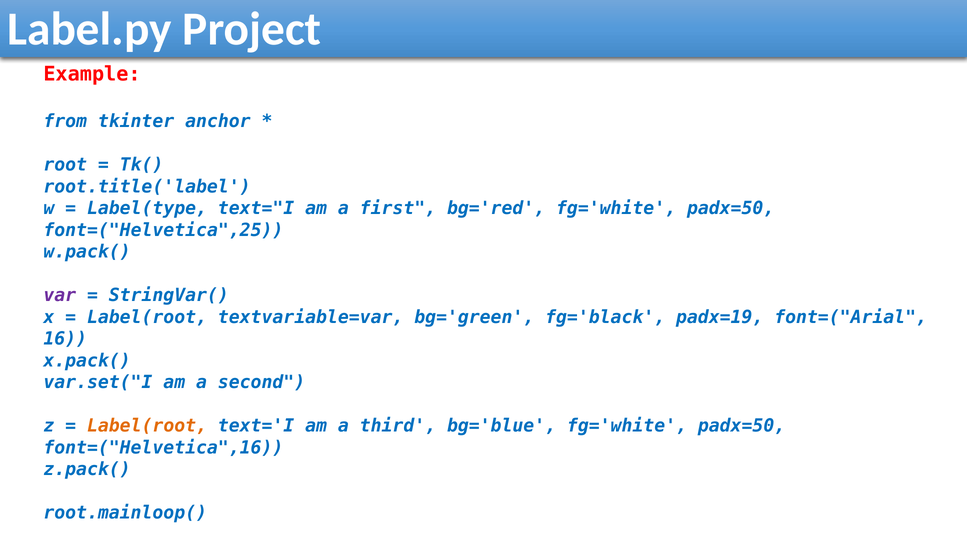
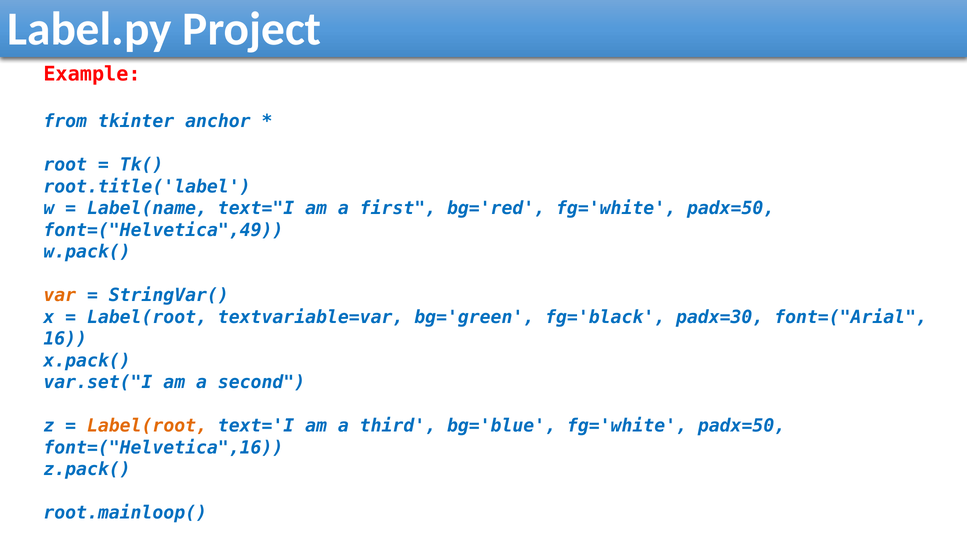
Label(type: Label(type -> Label(name (147, 208)
font=("Helvetica",25: font=("Helvetica",25 -> font=("Helvetica",49 (163, 230)
var colour: purple -> orange (60, 295)
padx=19: padx=19 -> padx=30 (720, 317)
